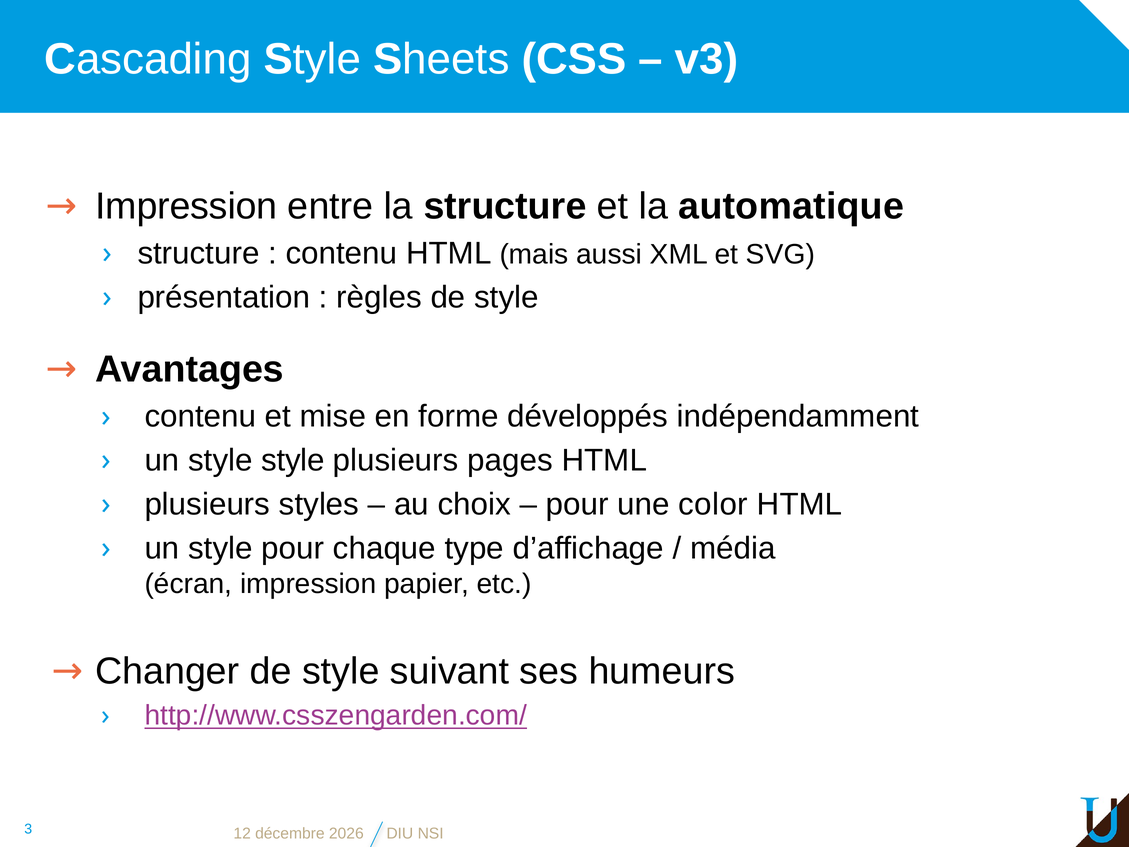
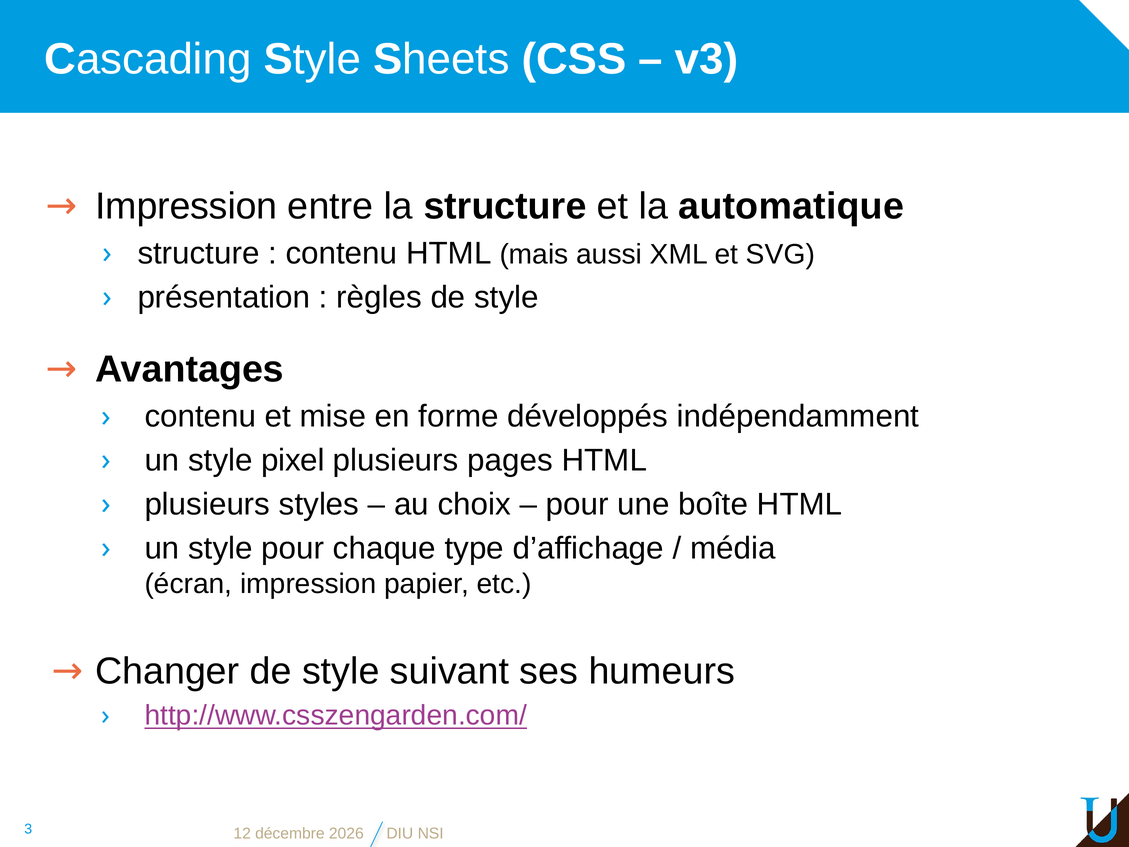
style style: style -> pixel (293, 460)
color: color -> boîte (713, 504)
